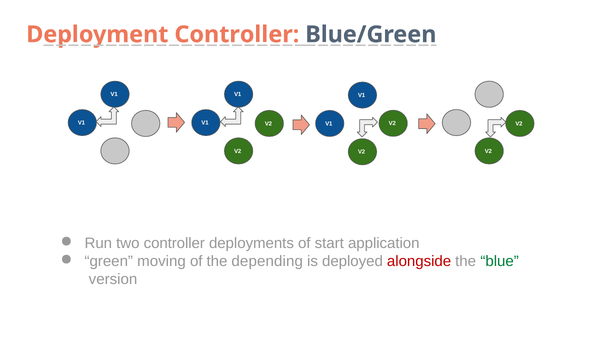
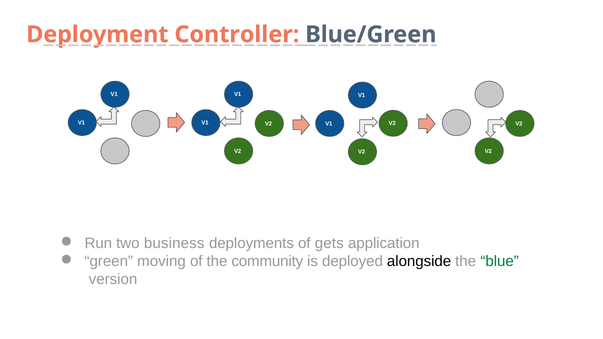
two controller: controller -> business (174, 243)
start: start -> gets (329, 243)
depending: depending -> community (267, 261)
alongside colour: red -> black (419, 261)
